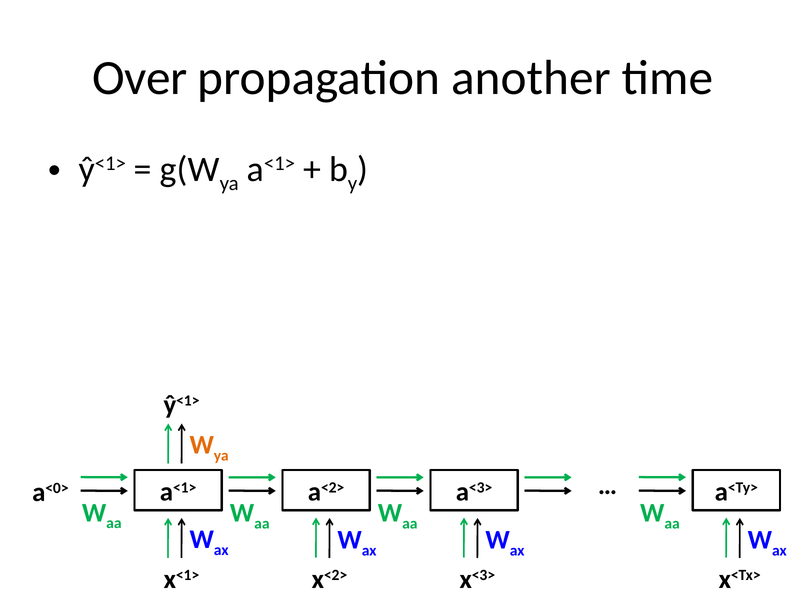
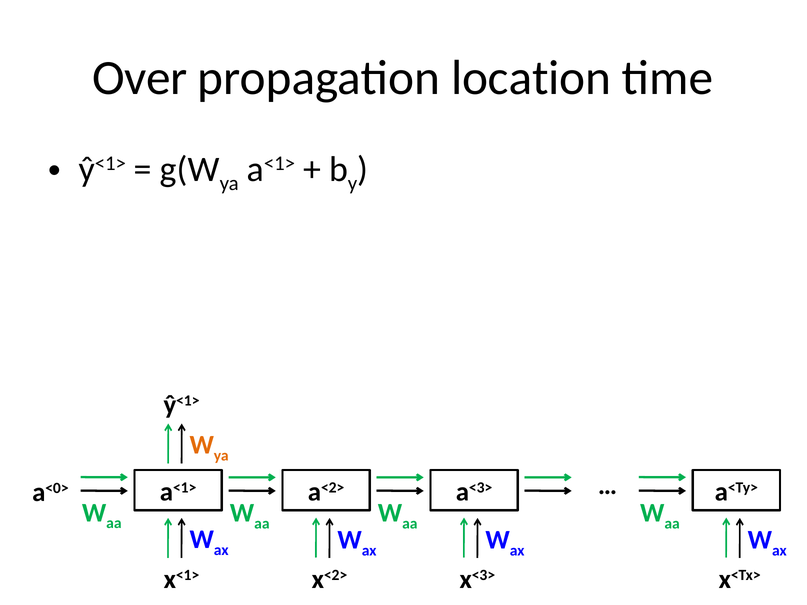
another: another -> location (531, 78)
